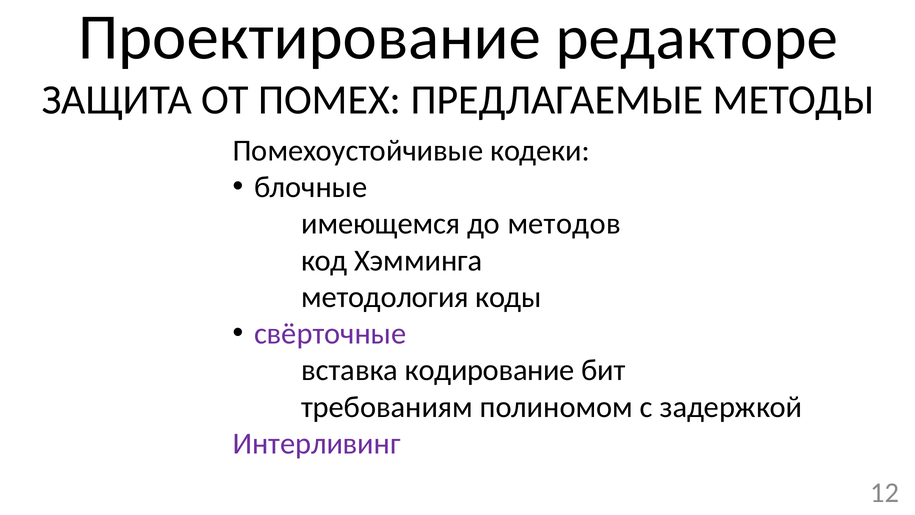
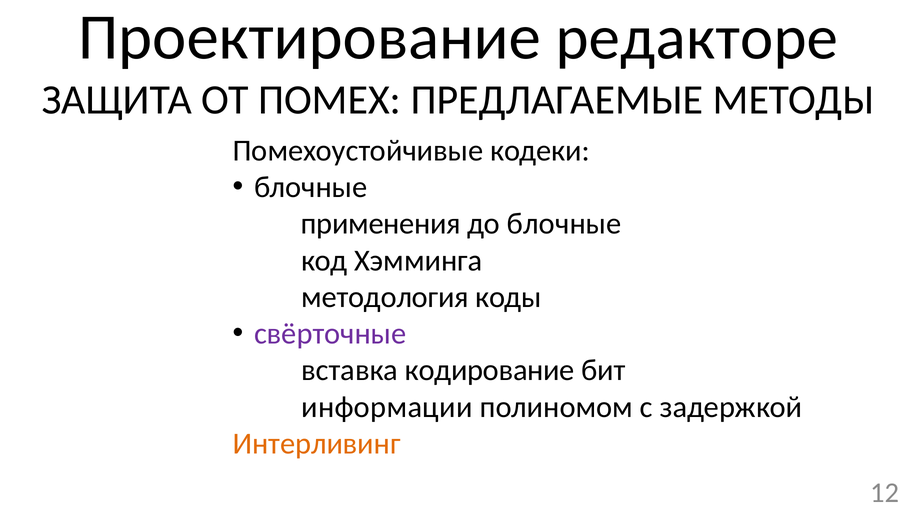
имеющемся: имеющемся -> применения (381, 224)
до методов: методов -> блочные (564, 224)
требованиям: требованиям -> информации (387, 407)
Интерливинг colour: purple -> orange (317, 443)
